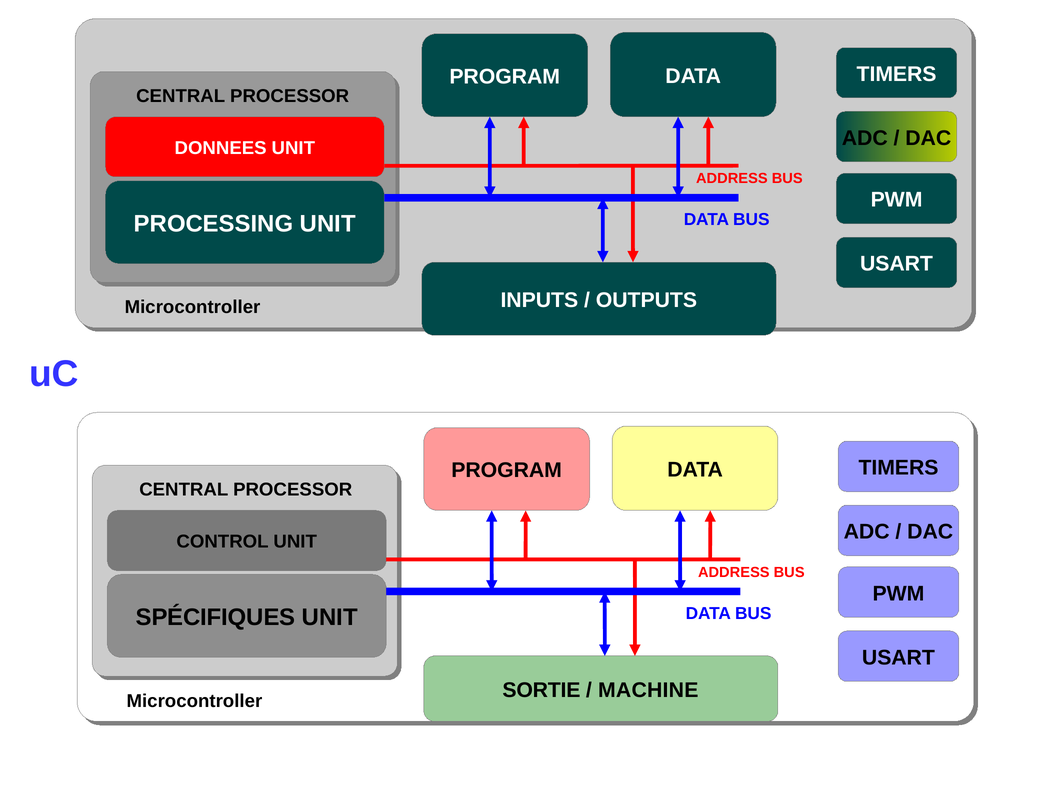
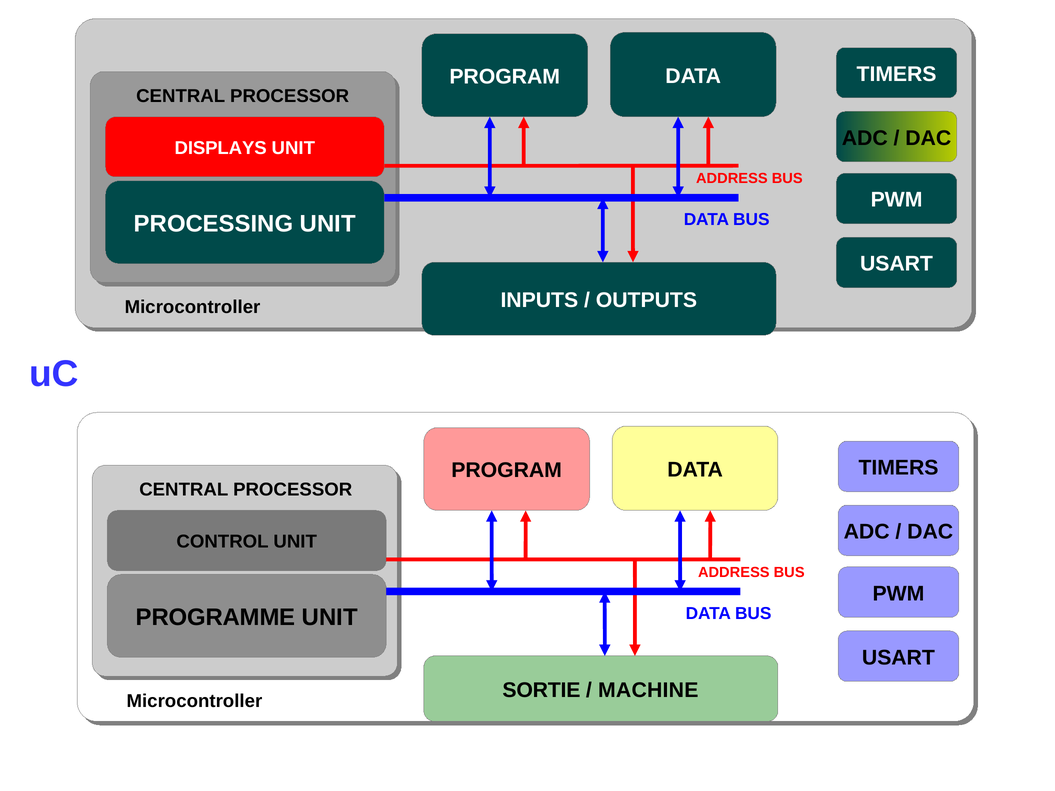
DONNEES: DONNEES -> DISPLAYS (221, 148)
SPÉCIFIQUES: SPÉCIFIQUES -> PROGRAMME (216, 618)
